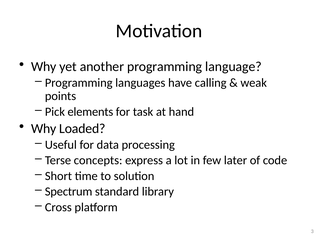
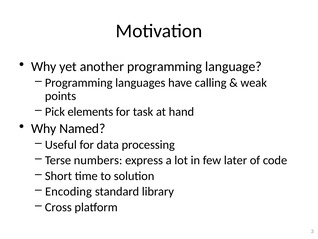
Loaded: Loaded -> Named (82, 128)
concepts: concepts -> numbers (98, 160)
Spectrum: Spectrum -> Encoding (68, 191)
